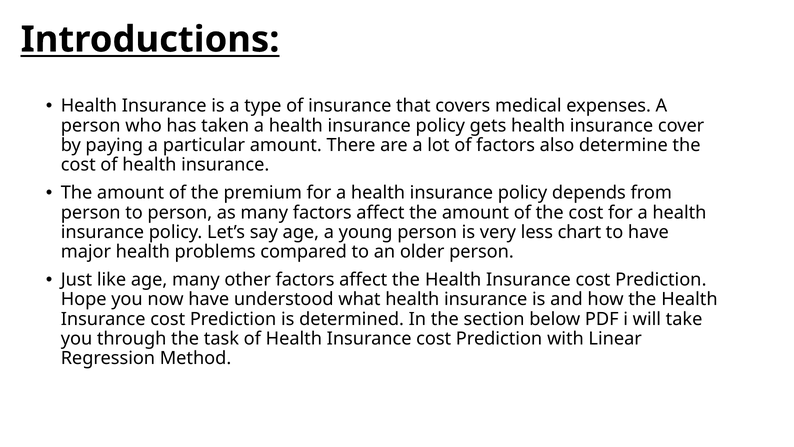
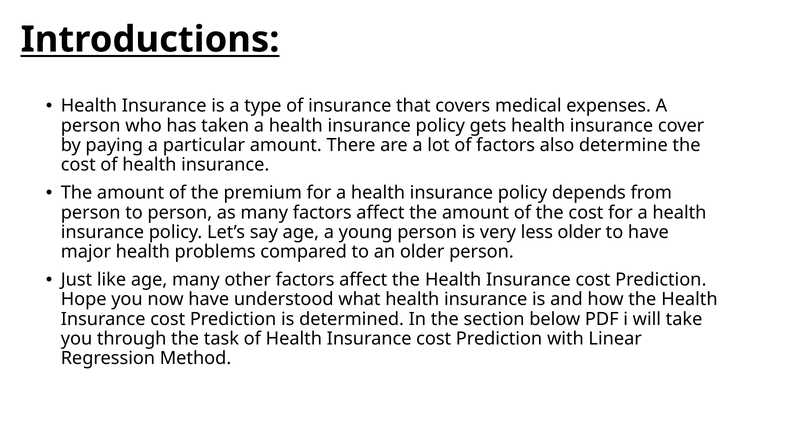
less chart: chart -> older (579, 232)
